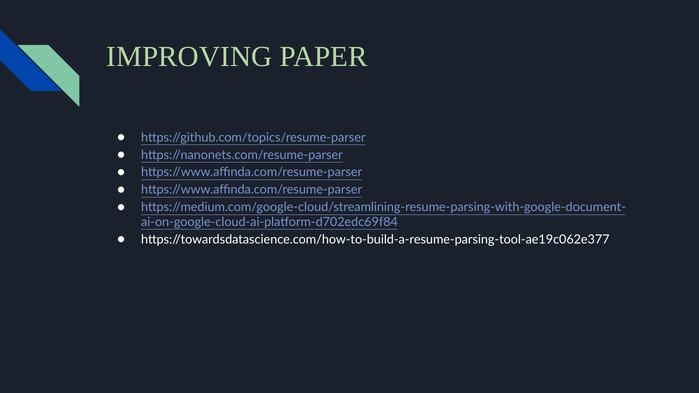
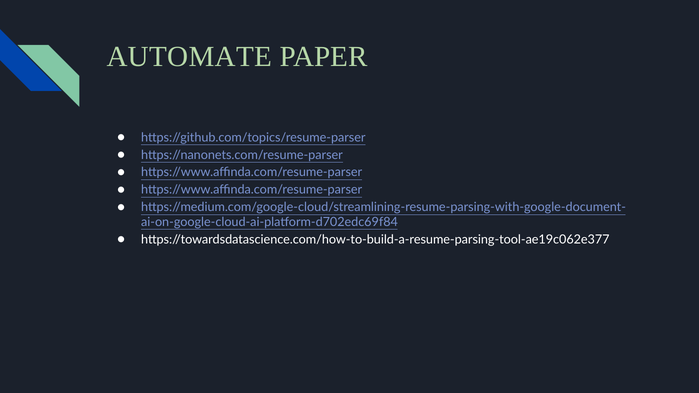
IMPROVING: IMPROVING -> AUTOMATE (189, 57)
